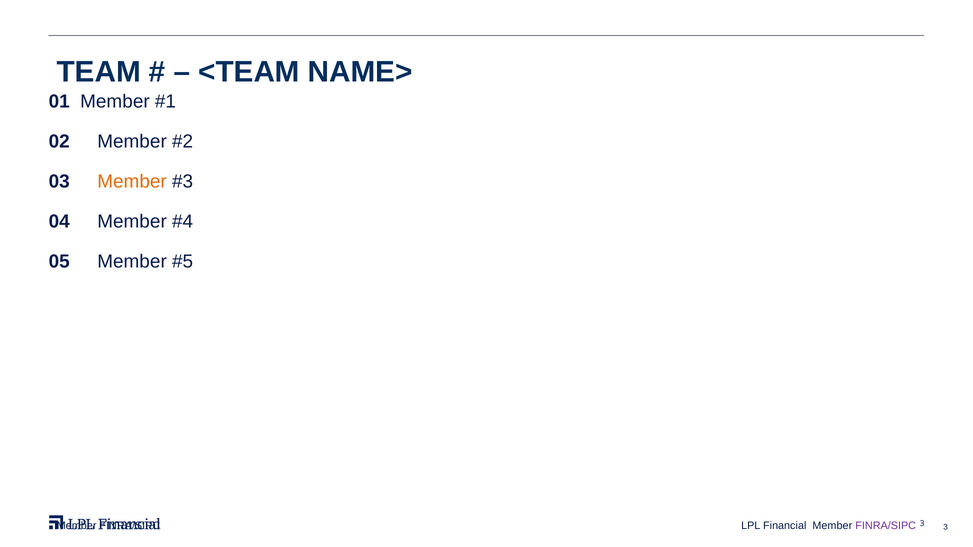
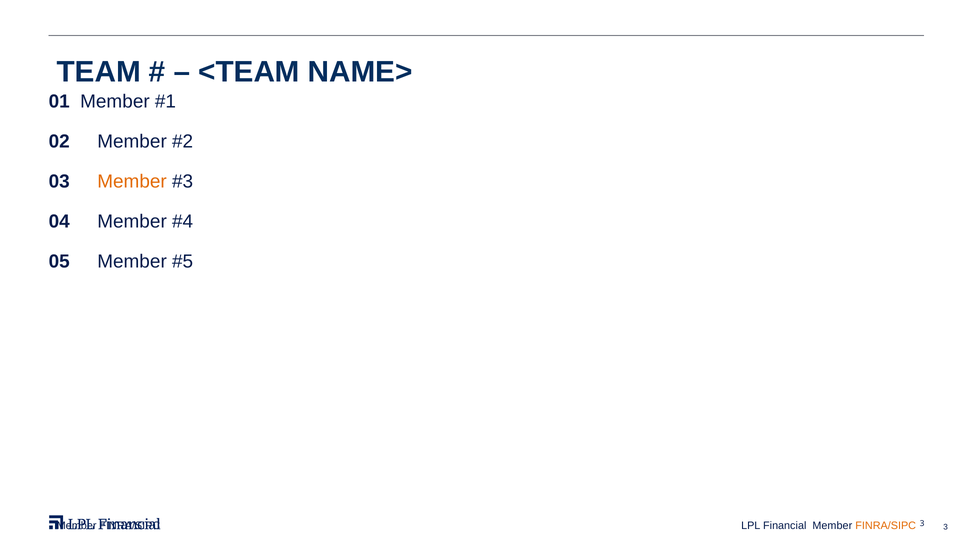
FINRA/SIPC colour: purple -> orange (886, 526)
